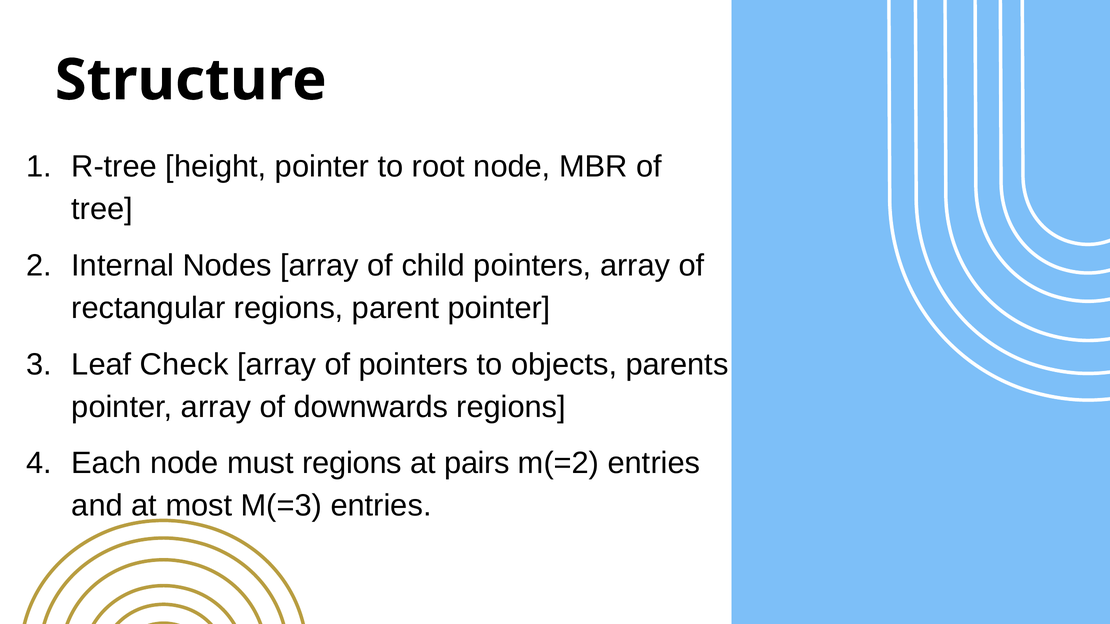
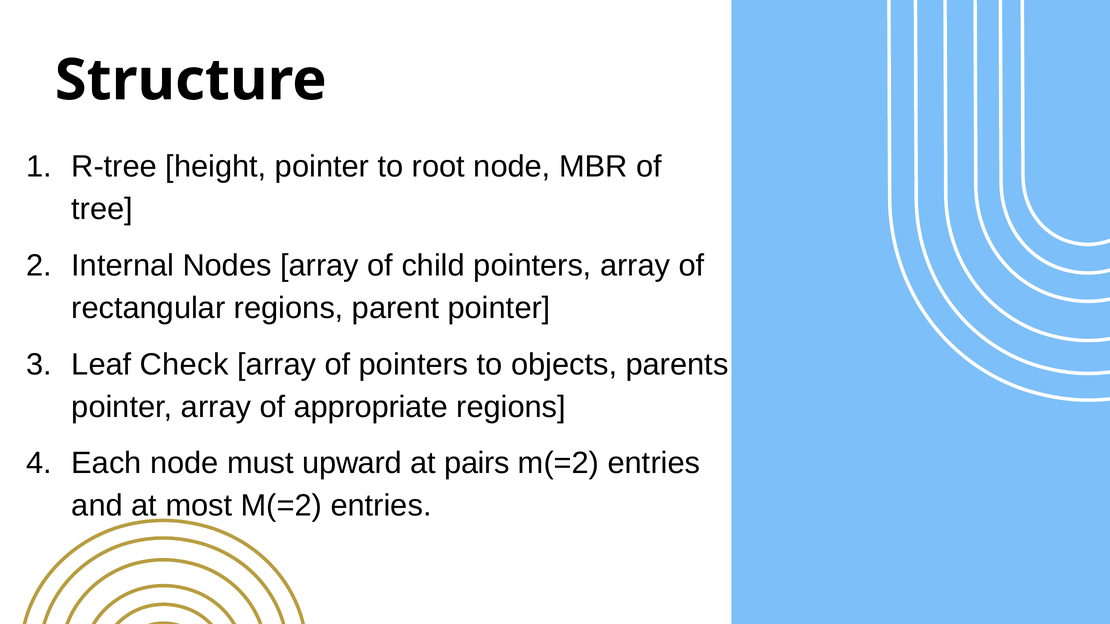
downwards: downwards -> appropriate (371, 407)
must regions: regions -> upward (352, 464)
most M(=3: M(=3 -> M(=2 (281, 506)
